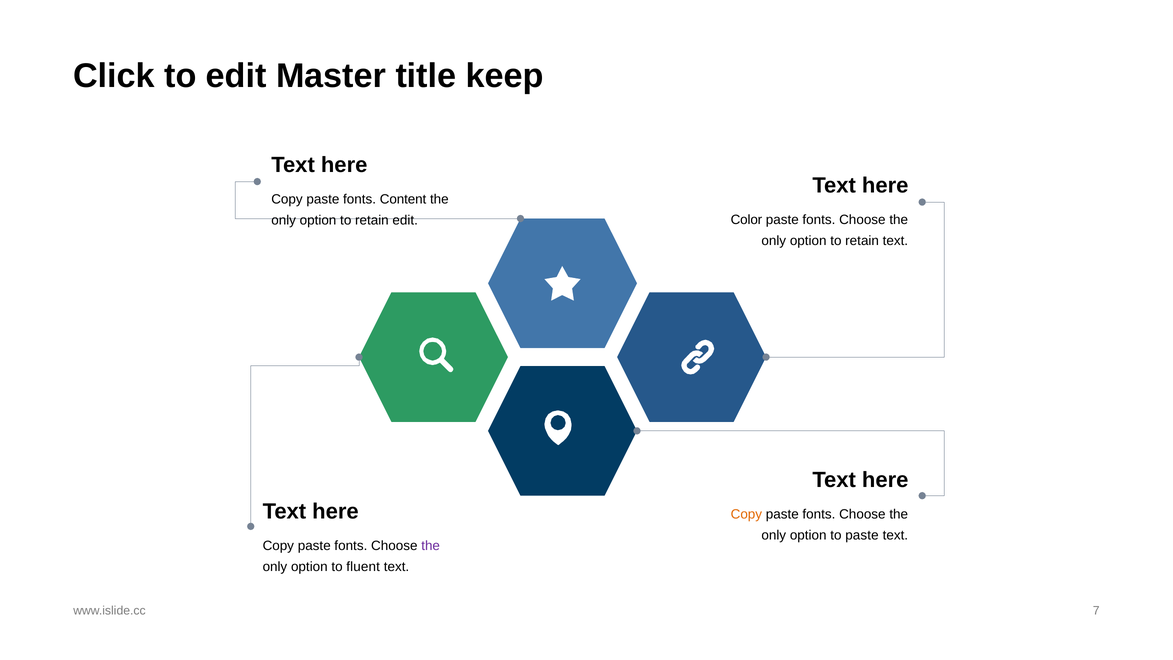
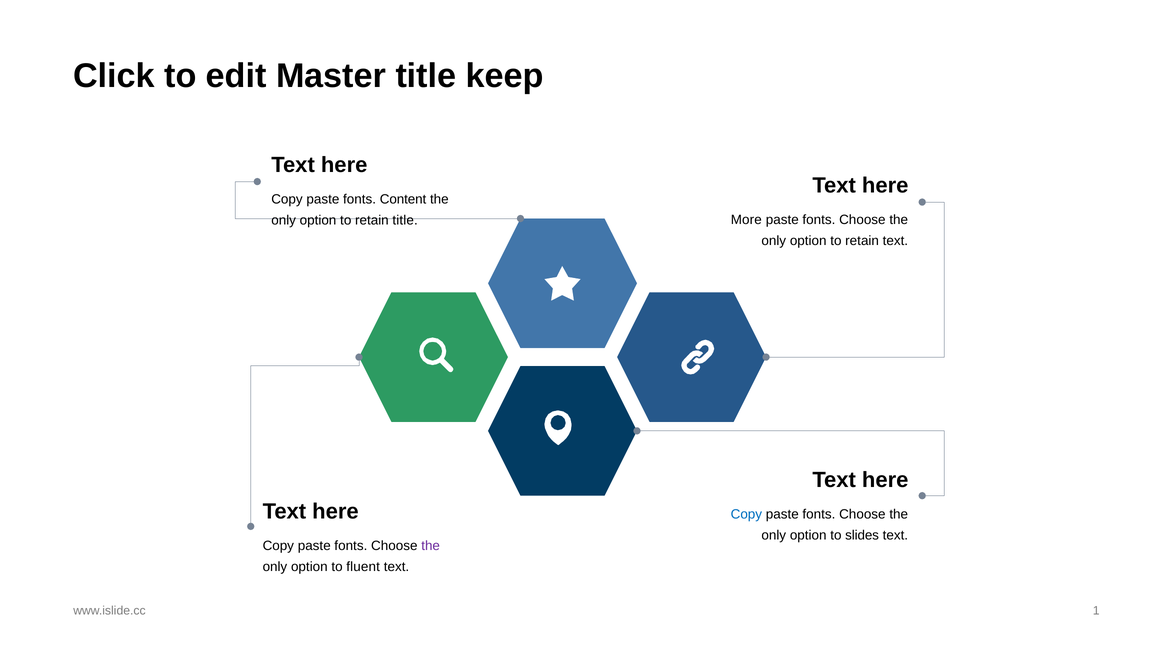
Color: Color -> More (746, 220)
retain edit: edit -> title (405, 220)
Copy colour: orange -> blue (746, 514)
to paste: paste -> slides (862, 535)
7: 7 -> 1 (1096, 611)
